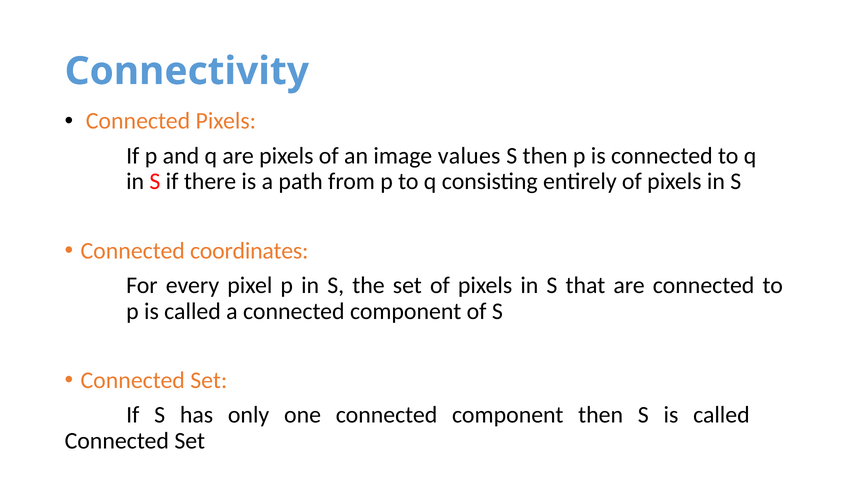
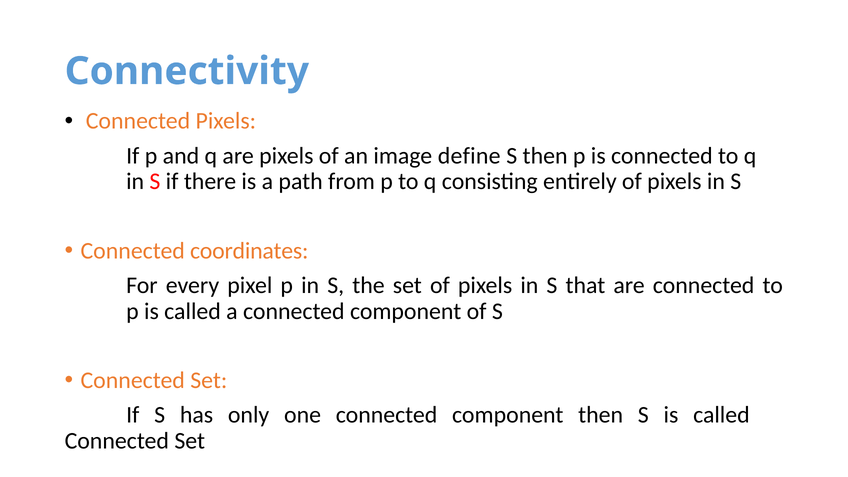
values: values -> define (469, 156)
